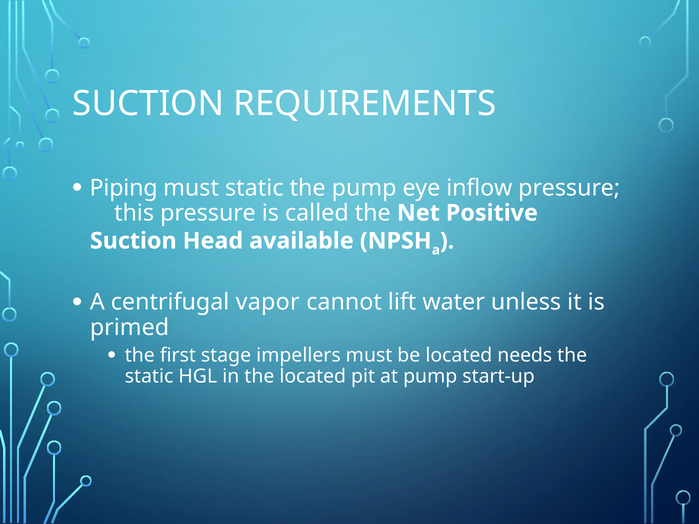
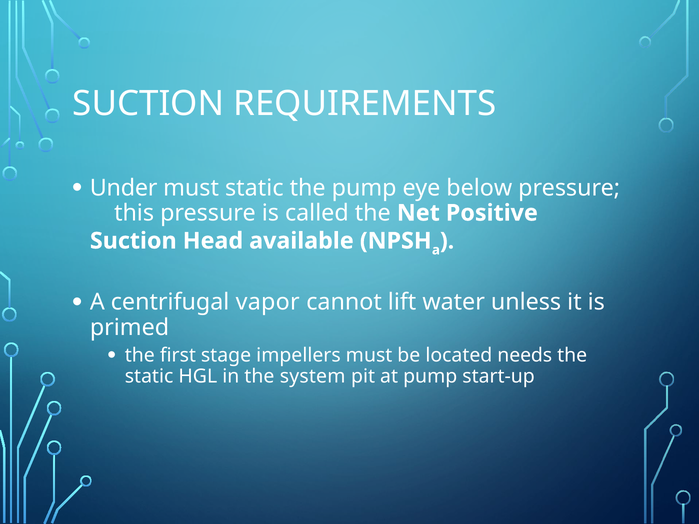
Piping: Piping -> Under (124, 188)
inflow: inflow -> below (479, 188)
the located: located -> system (313, 376)
